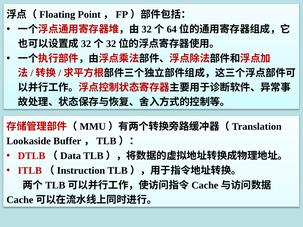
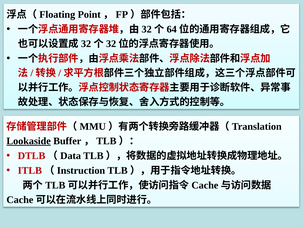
Lookaside underline: none -> present (29, 141)
